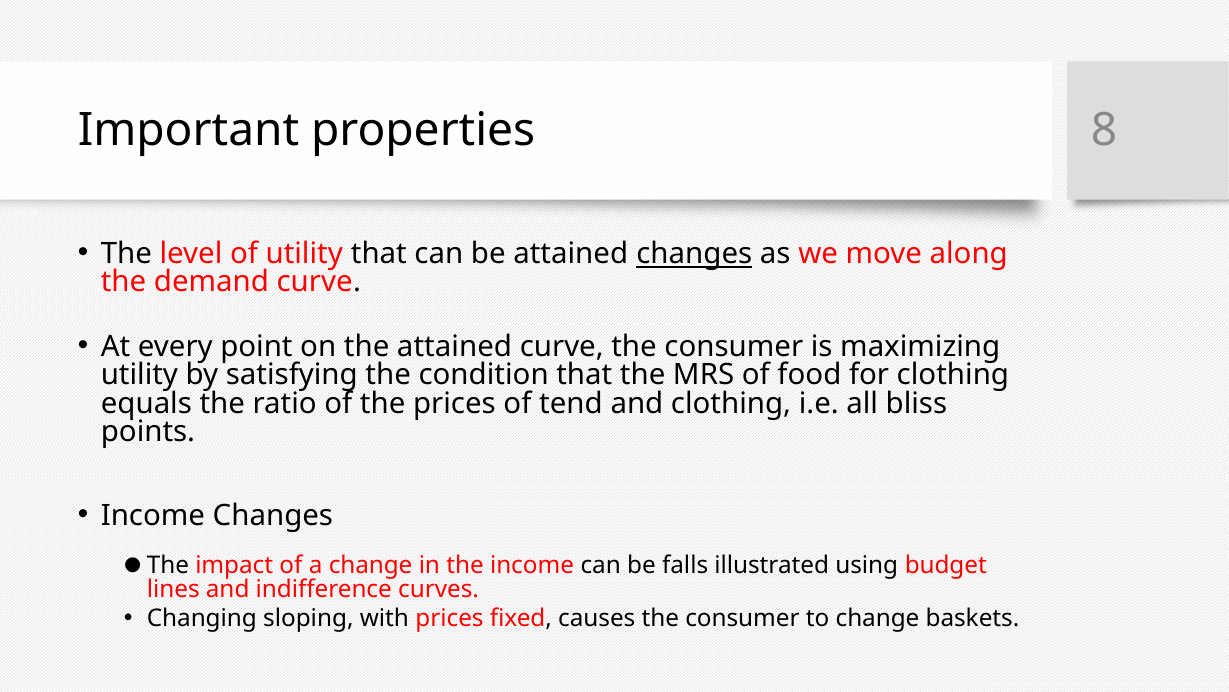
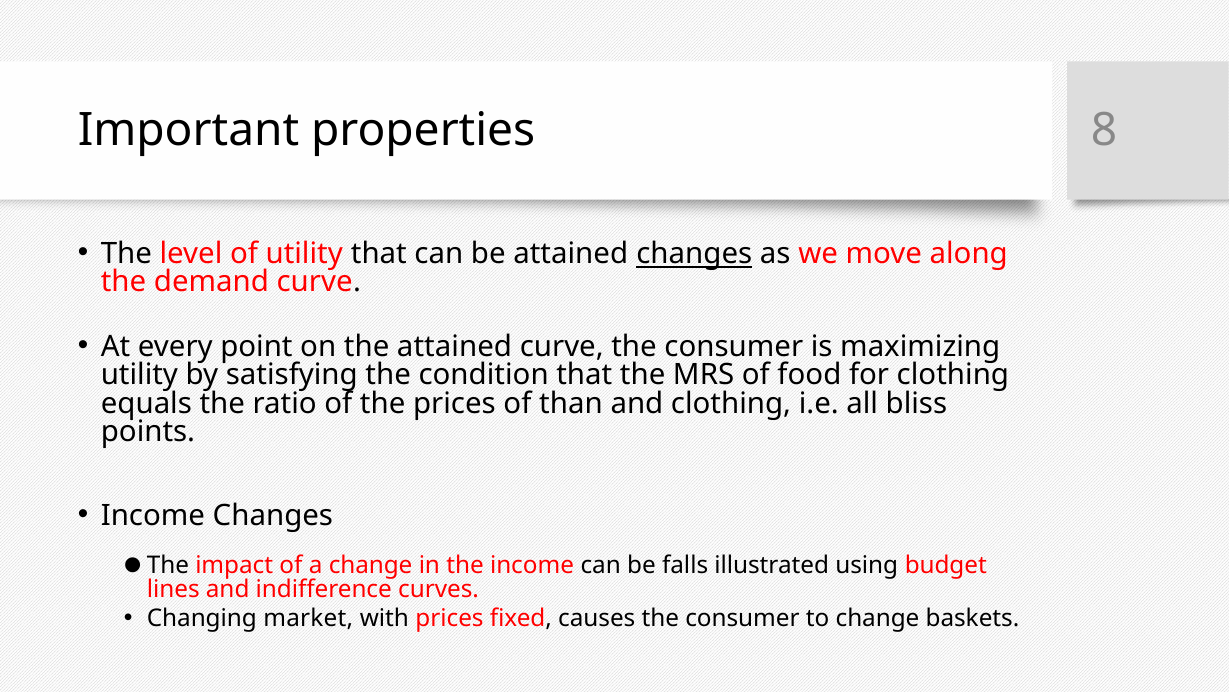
tend: tend -> than (571, 403)
sloping: sloping -> market (308, 618)
